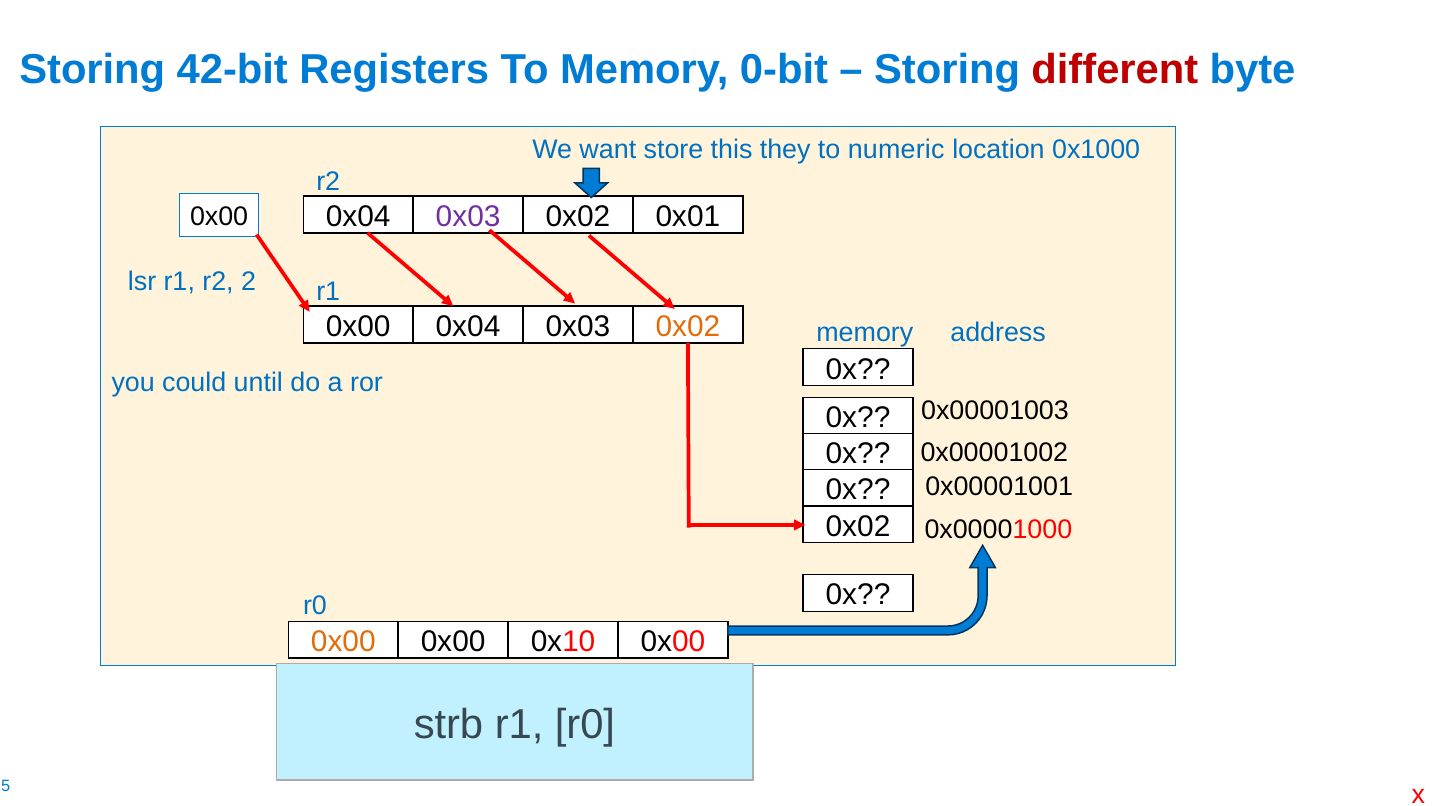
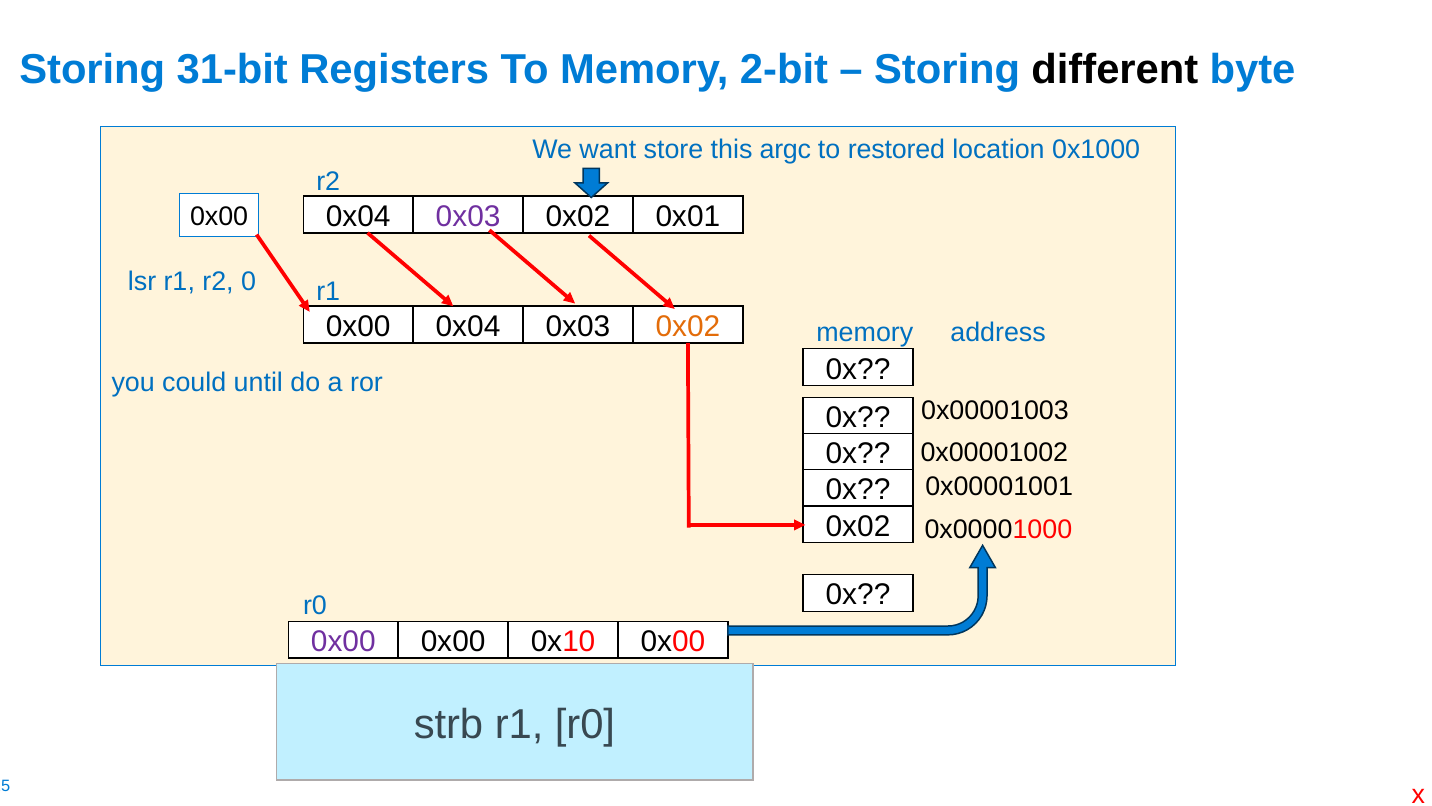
42-bit: 42-bit -> 31-bit (232, 70)
0-bit: 0-bit -> 2-bit (784, 70)
different colour: red -> black (1115, 70)
they: they -> argc (785, 149)
numeric: numeric -> restored (896, 149)
2: 2 -> 0 (249, 282)
0x00 colour: orange -> purple (343, 642)
